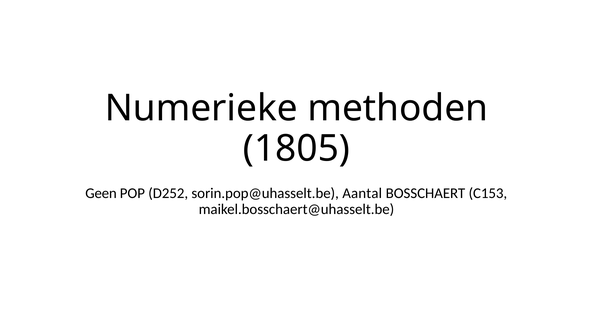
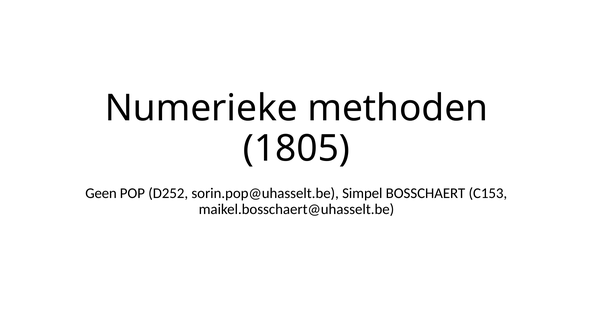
Aantal: Aantal -> Simpel (362, 193)
